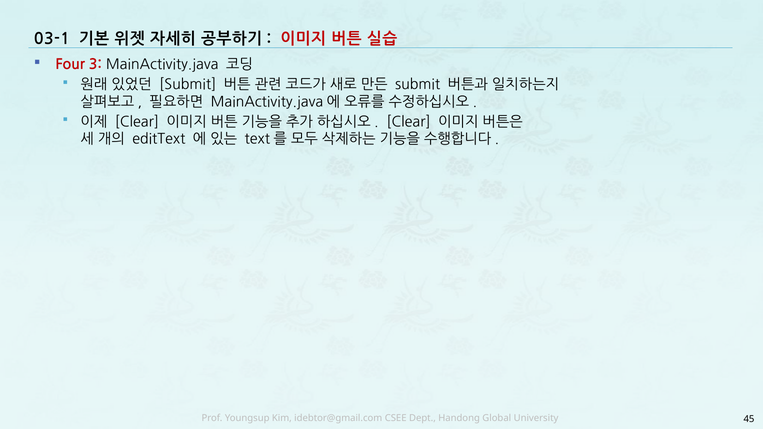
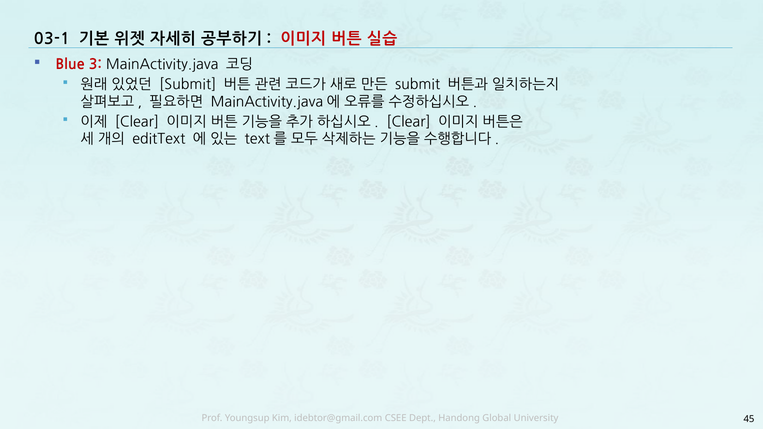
Four: Four -> Blue (70, 65)
